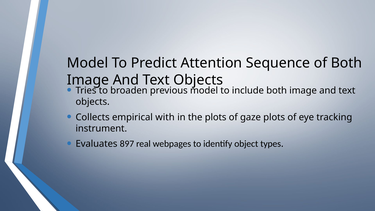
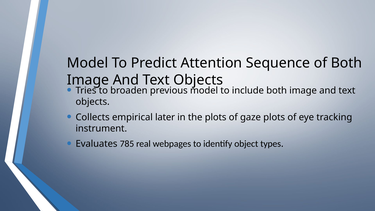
with: with -> later (165, 117)
897: 897 -> 785 (127, 144)
